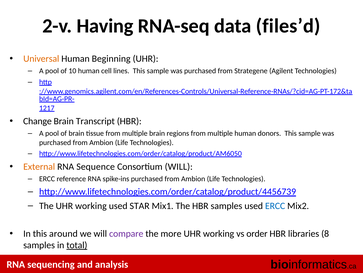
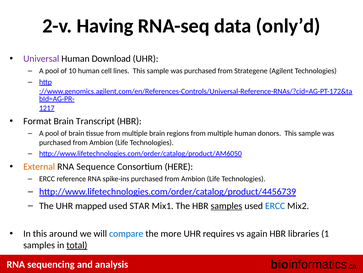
files’d: files’d -> only’d (288, 26)
Universal colour: orange -> purple (41, 59)
Beginning: Beginning -> Download (111, 59)
Change: Change -> Format (37, 121)
Consortium WILL: WILL -> HERE (179, 166)
The UHR working: working -> mapped (91, 205)
samples underline: none -> present (226, 205)
compare colour: purple -> blue (126, 233)
working: working -> requires (219, 233)
order: order -> again (257, 233)
8: 8 -> 1 (325, 233)
